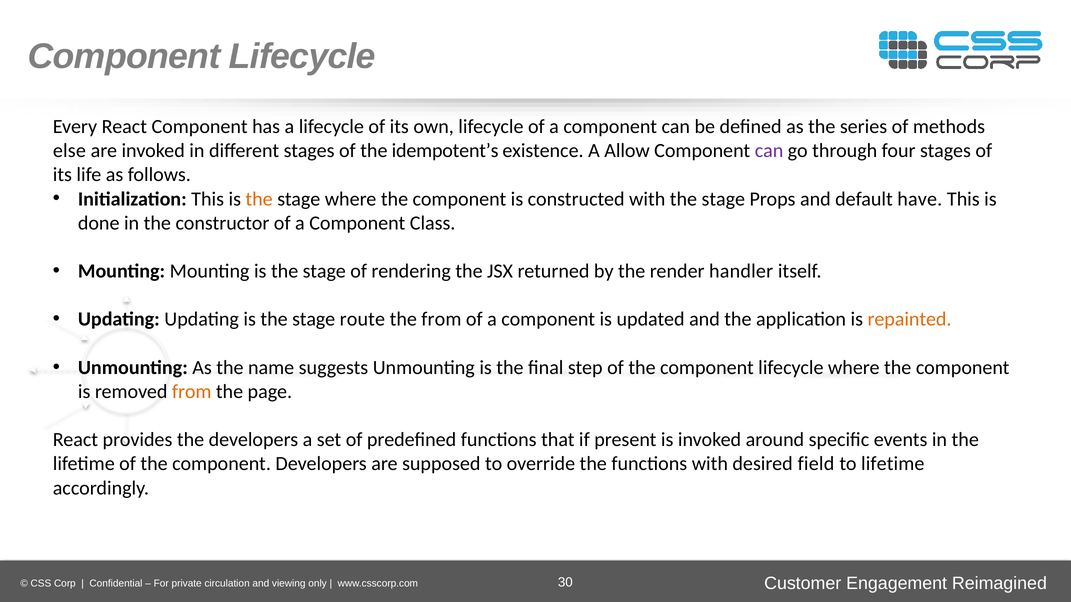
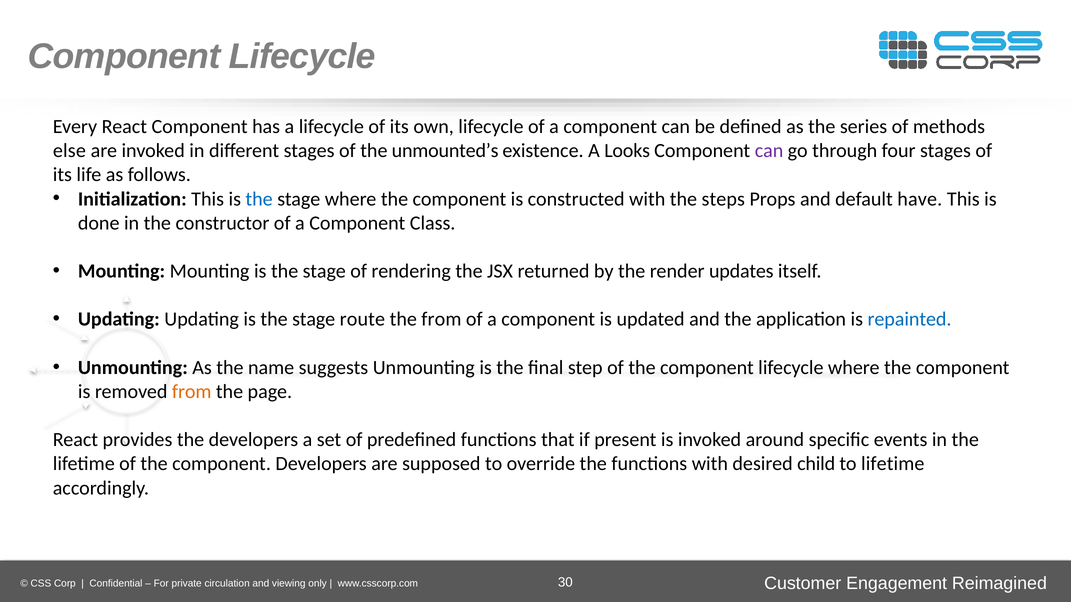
idempotent’s: idempotent’s -> unmounted’s (445, 151)
Allow: Allow -> Looks (627, 151)
the colour: orange -> blue (259, 199)
with the stage: stage -> steps (723, 199)
handler: handler -> updates (741, 271)
repainted colour: orange -> blue (910, 320)
field: field -> child (816, 464)
